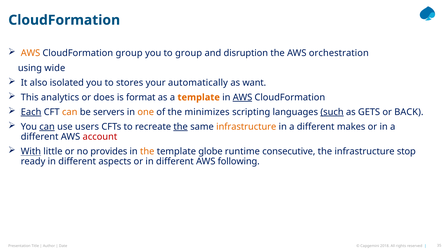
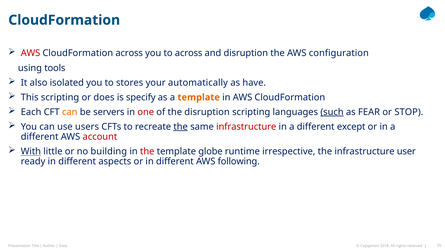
AWS colour: orange -> red (31, 53)
CloudFormation group: group -> across (129, 53)
to group: group -> across (189, 53)
orchestration: orchestration -> configuration (339, 53)
wide: wide -> tools (55, 68)
want: want -> have (254, 82)
This analytics: analytics -> scripting (60, 97)
format: format -> specify (141, 97)
AWS underline: present -> none (243, 97)
Each underline: present -> none (31, 112)
one colour: orange -> red (146, 112)
the minimizes: minimizes -> disruption (207, 112)
GETS: GETS -> FEAR (369, 112)
BACK: BACK -> STOP (409, 112)
can underline: present -> none (47, 126)
infrastructure colour: orange -> red (246, 126)
makes: makes -> except (351, 126)
provides: provides -> building (109, 151)
the colour: orange -> red (147, 151)
consecutive: consecutive -> irrespective (289, 151)
stop: stop -> user (406, 151)
